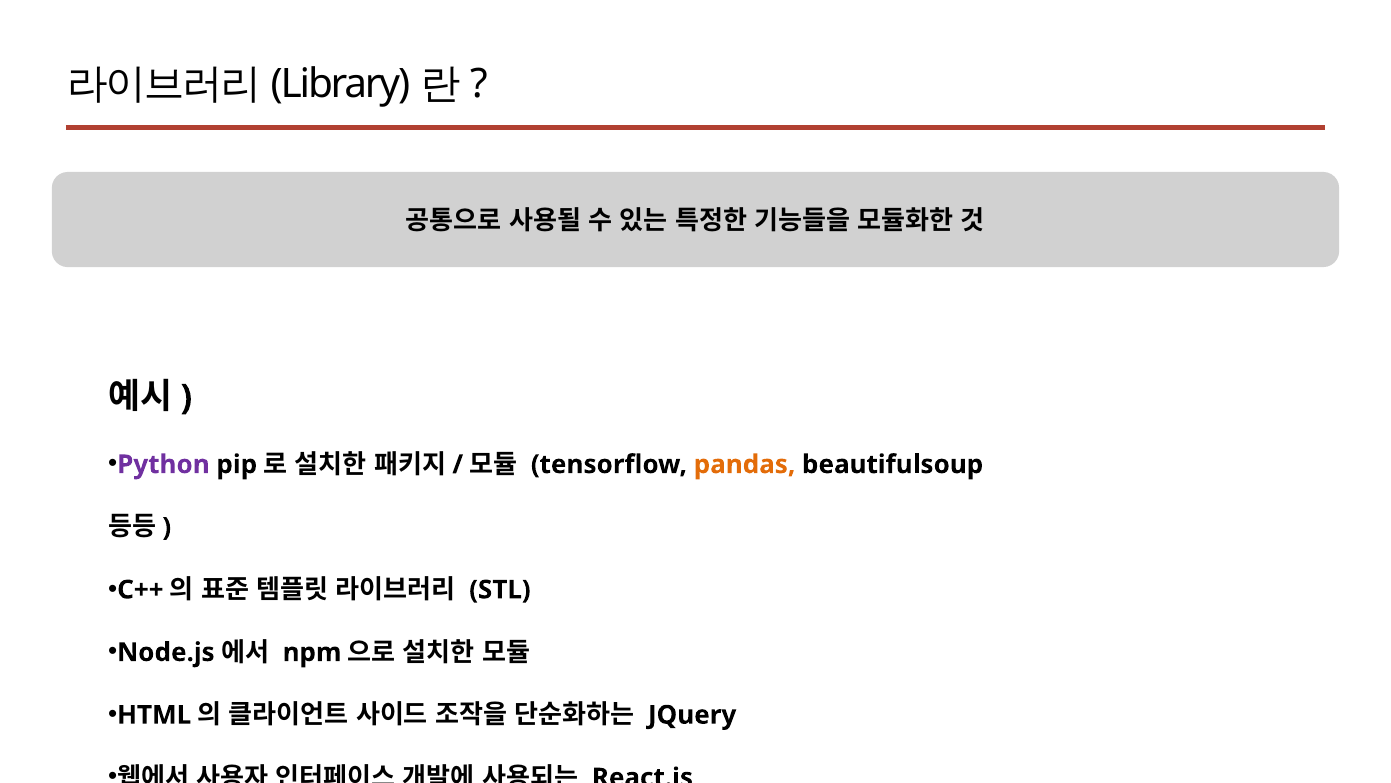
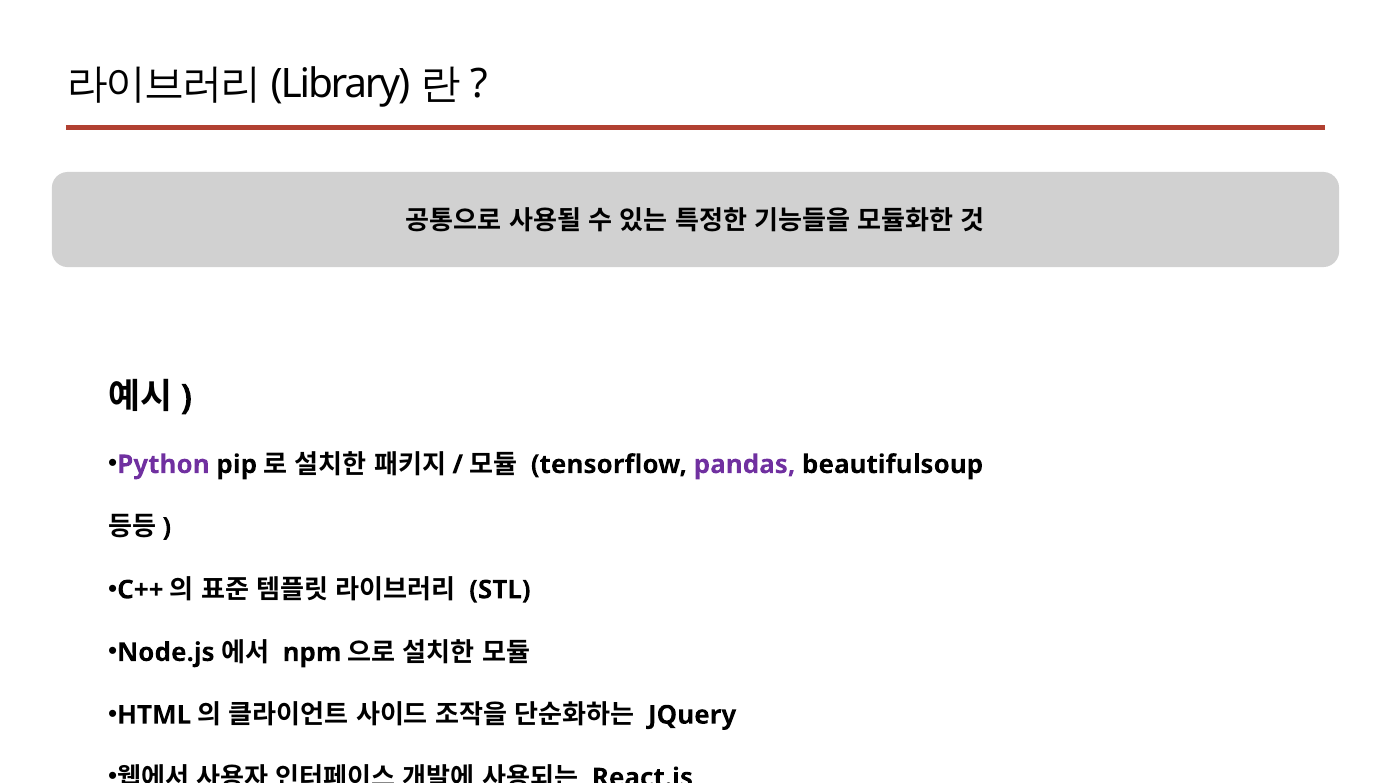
pandas colour: orange -> purple (744, 464)
